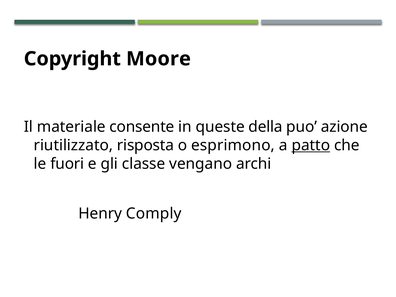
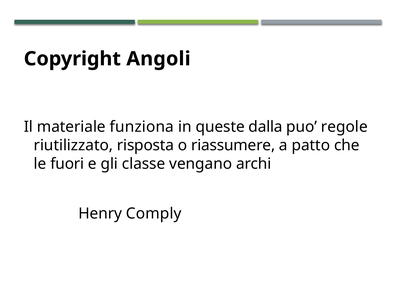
Moore: Moore -> Angoli (158, 59)
consente: consente -> funziona (142, 127)
della: della -> dalla (266, 127)
azione: azione -> regole (344, 127)
esprimono: esprimono -> riassumere (233, 145)
patto underline: present -> none (311, 145)
